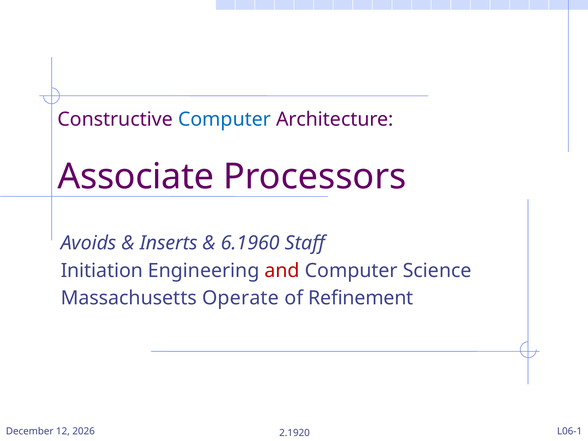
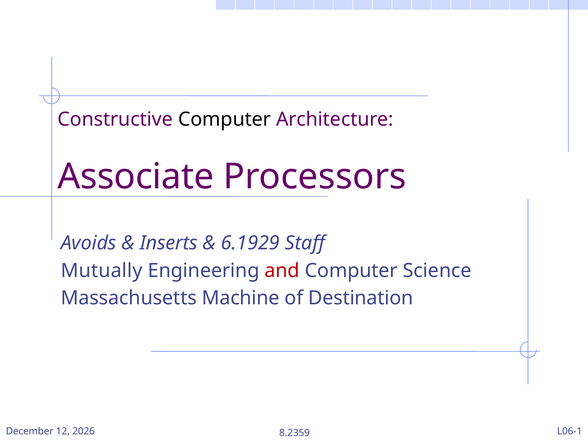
Computer colour: blue -> black (225, 119)
6.1960: 6.1960 -> 6.1929 (250, 243)
Initiation: Initiation -> Mutually (102, 271)
Operate: Operate -> Machine (241, 298)
Refinement: Refinement -> Destination (361, 298)
2.1920: 2.1920 -> 8.2359 (294, 433)
